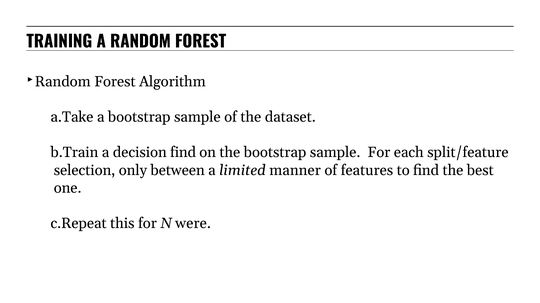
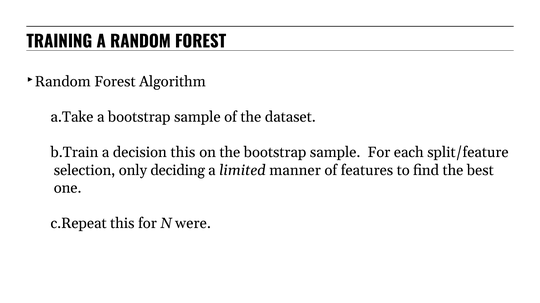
decision find: find -> this (183, 153)
between: between -> deciding (178, 170)
